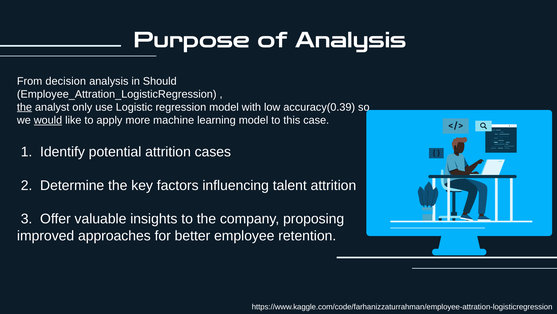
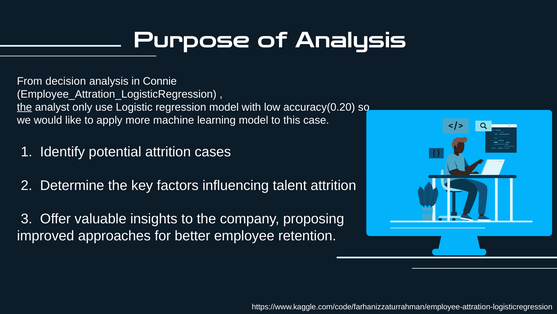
Should: Should -> Connie (160, 81)
accuracy(0.39: accuracy(0.39 -> accuracy(0.20 (319, 107)
would underline: present -> none (48, 120)
